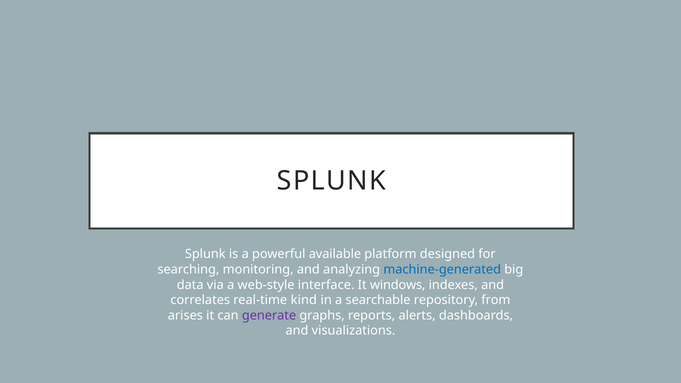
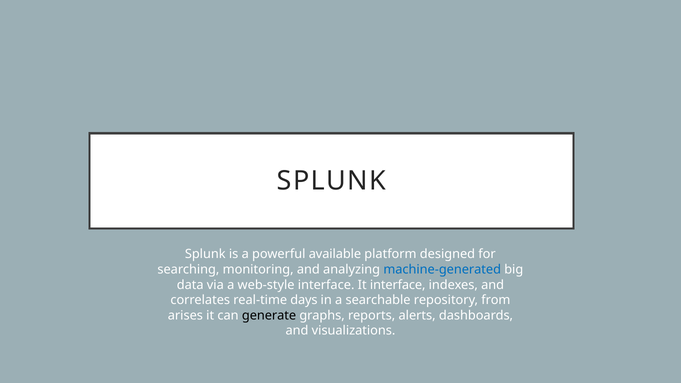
It windows: windows -> interface (398, 285)
kind: kind -> days (304, 300)
generate colour: purple -> black (269, 316)
